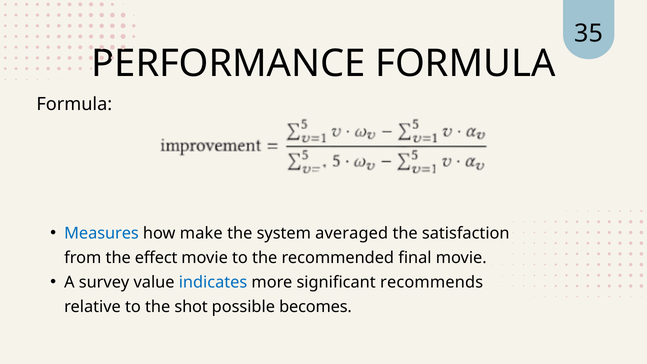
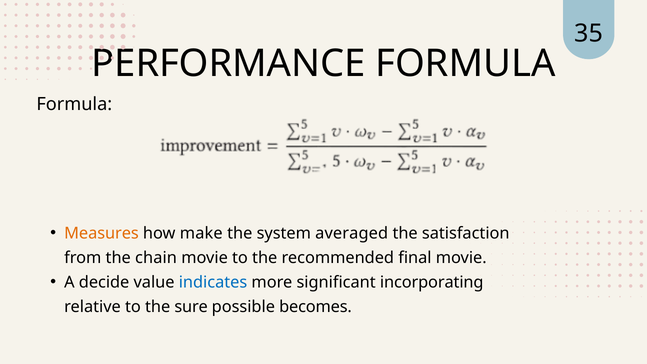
Measures colour: blue -> orange (102, 233)
effect: effect -> chain (156, 258)
survey: survey -> decide (104, 282)
recommends: recommends -> incorporating (432, 282)
shot: shot -> sure (191, 307)
